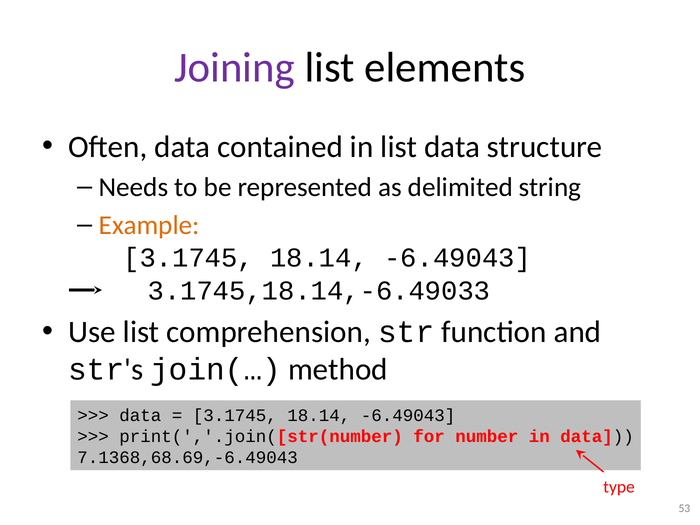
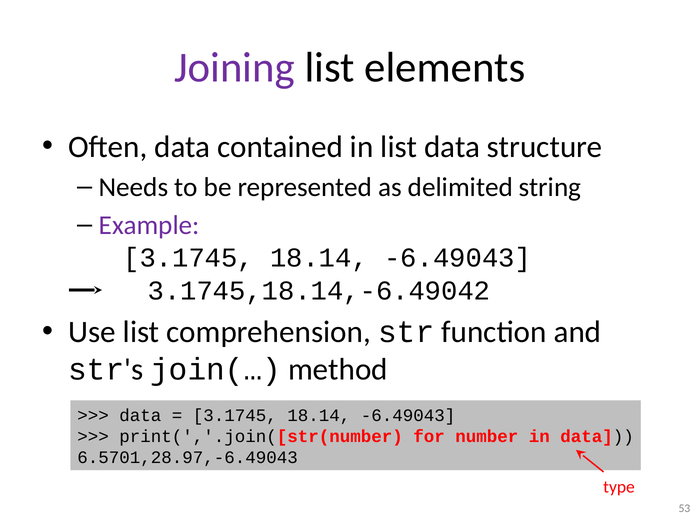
Example colour: orange -> purple (149, 225)
3.1745,18.14,-6.49033: 3.1745,18.14,-6.49033 -> 3.1745,18.14,-6.49042 (319, 291)
7.1368,68.69,-6.49043: 7.1368,68.69,-6.49043 -> 6.5701,28.97,-6.49043 (188, 457)
